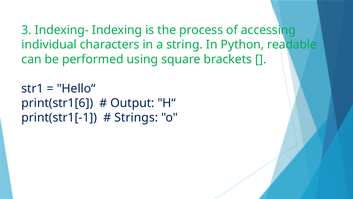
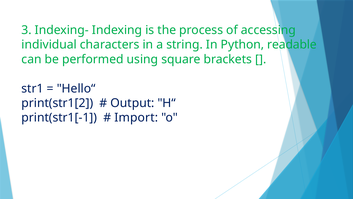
print(str1[6: print(str1[6 -> print(str1[2 (57, 103)
Strings: Strings -> Import (136, 117)
